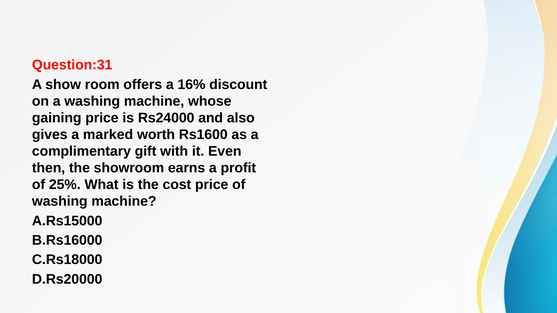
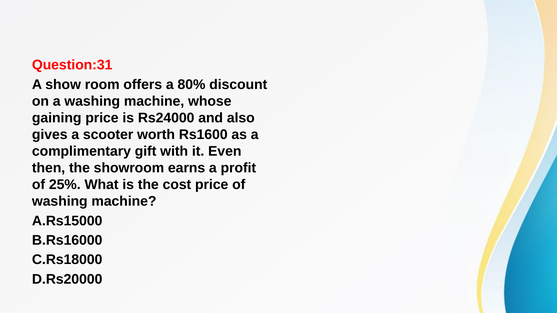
16%: 16% -> 80% (191, 85)
marked: marked -> scooter (108, 135)
